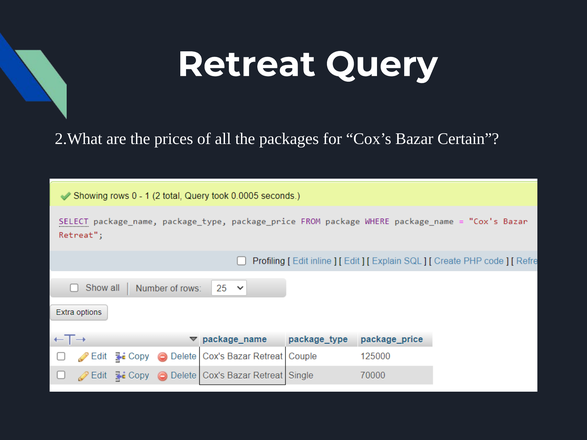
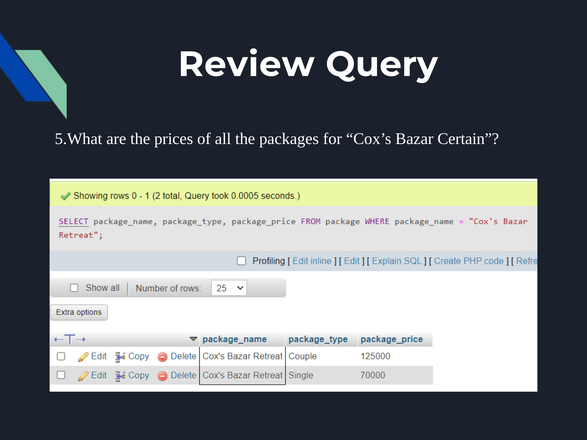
Retreat: Retreat -> Review (246, 64)
2.What: 2.What -> 5.What (79, 139)
